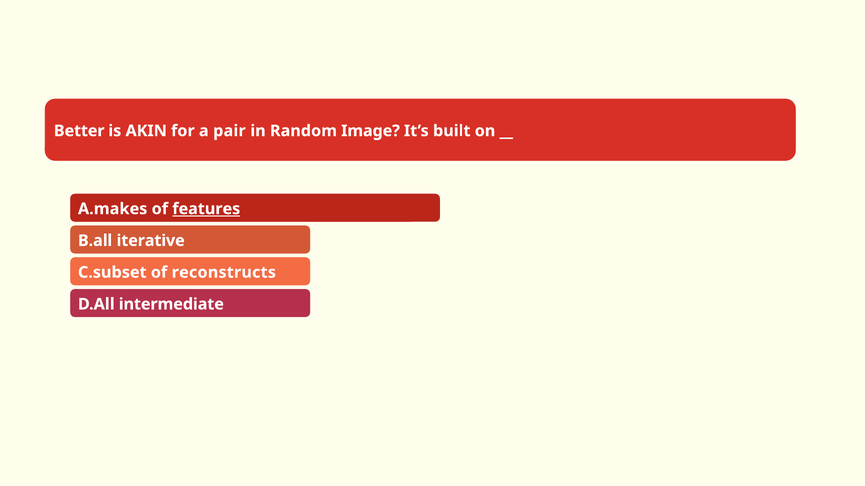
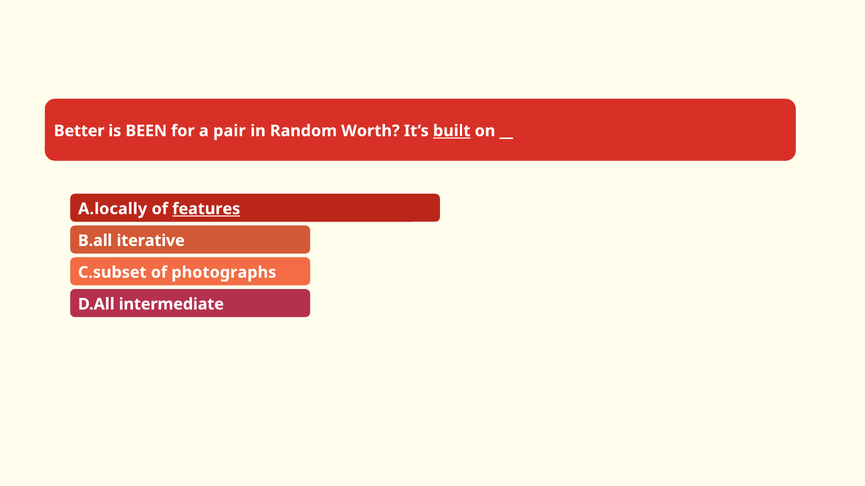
AKIN: AKIN -> BEEN (146, 131)
Image: Image -> Worth (370, 131)
built underline: none -> present (452, 131)
A.makes: A.makes -> A.locally (113, 209)
reconstructs: reconstructs -> photographs (224, 273)
